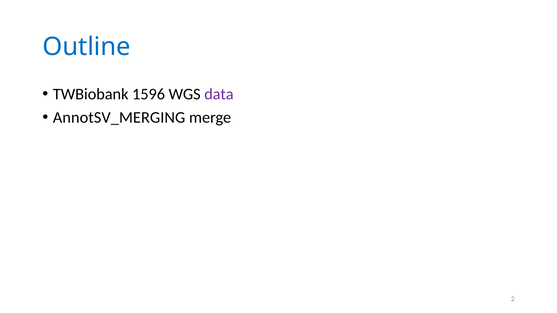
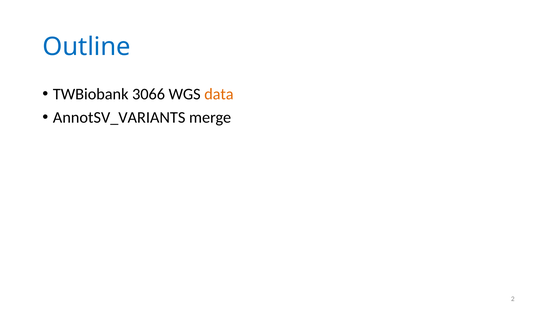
1596: 1596 -> 3066 (149, 94)
data colour: purple -> orange (219, 94)
AnnotSV_MERGING: AnnotSV_MERGING -> AnnotSV_VARIANTS (119, 118)
